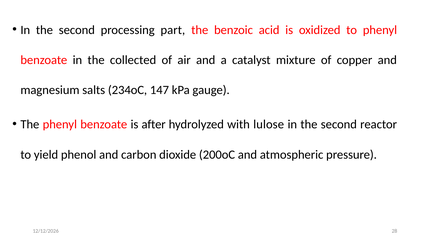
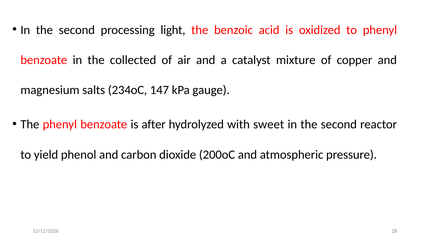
part: part -> light (173, 30)
lulose: lulose -> sweet (269, 124)
